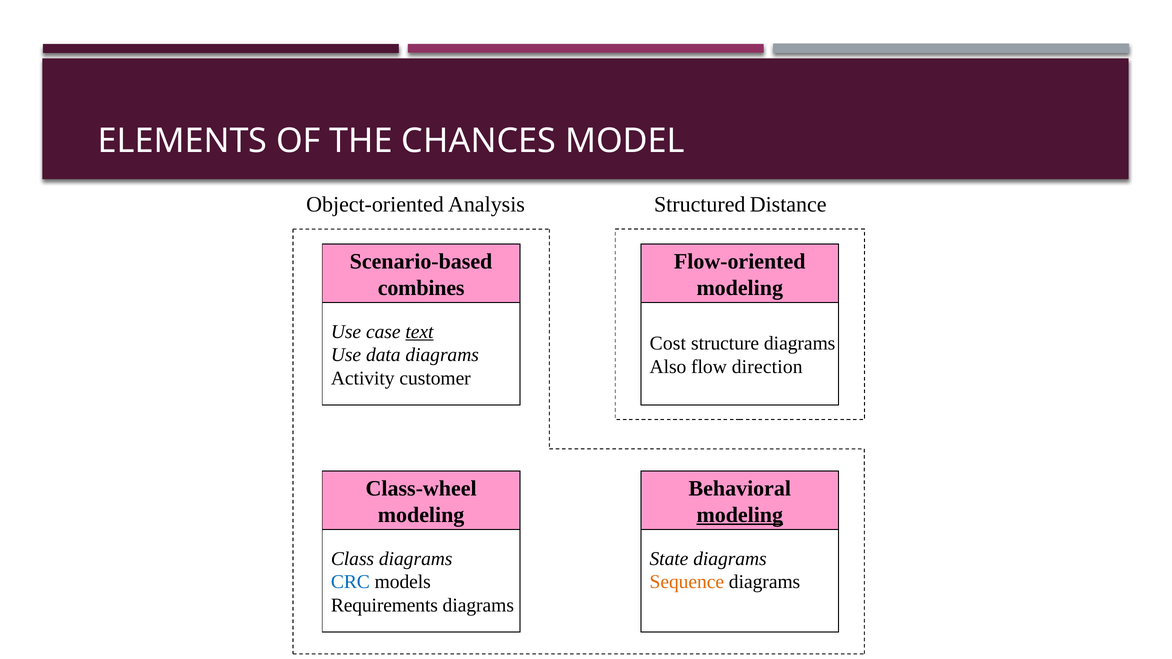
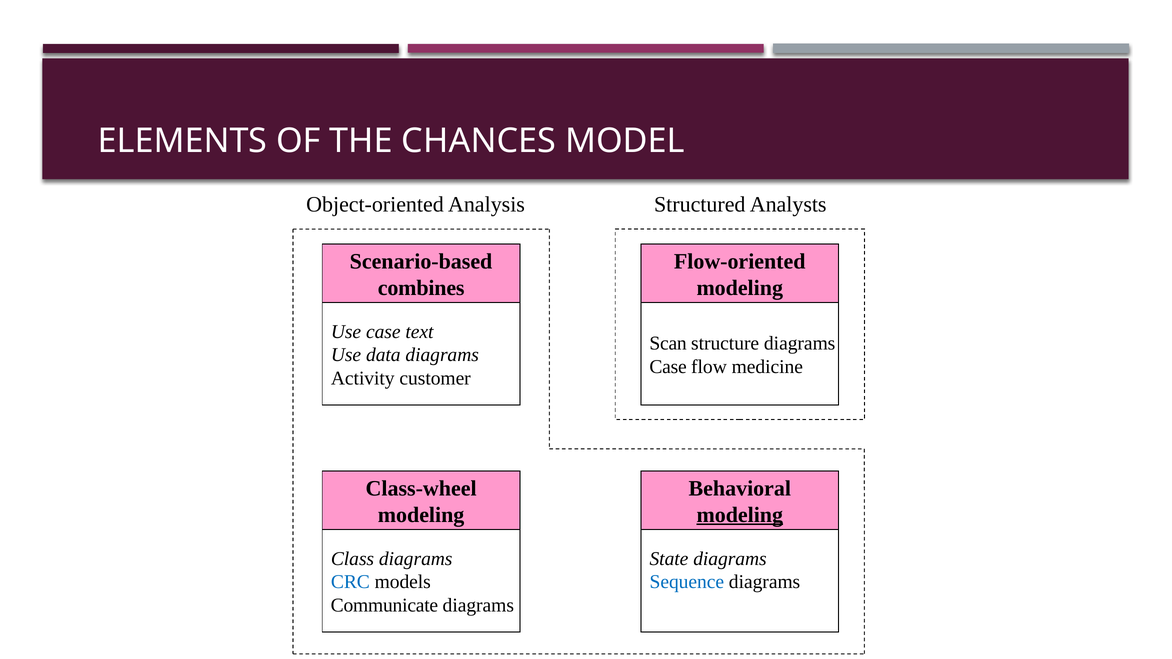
Distance: Distance -> Analysts (788, 204)
text underline: present -> none (419, 332)
Cost: Cost -> Scan (668, 343)
Also: Also -> Case (668, 367)
direction: direction -> medicine (767, 367)
Sequence colour: orange -> blue (687, 582)
Requirements: Requirements -> Communicate (384, 606)
